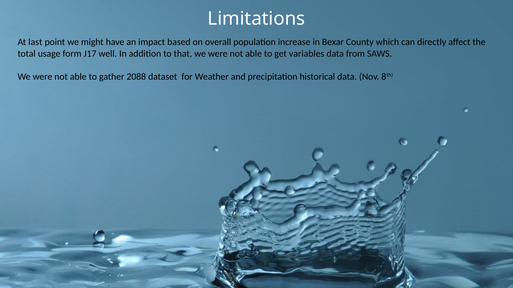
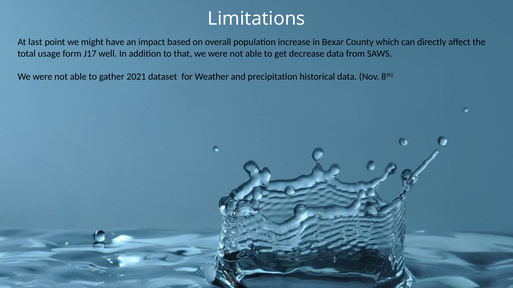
variables: variables -> decrease (307, 54)
2088: 2088 -> 2021 (136, 77)
